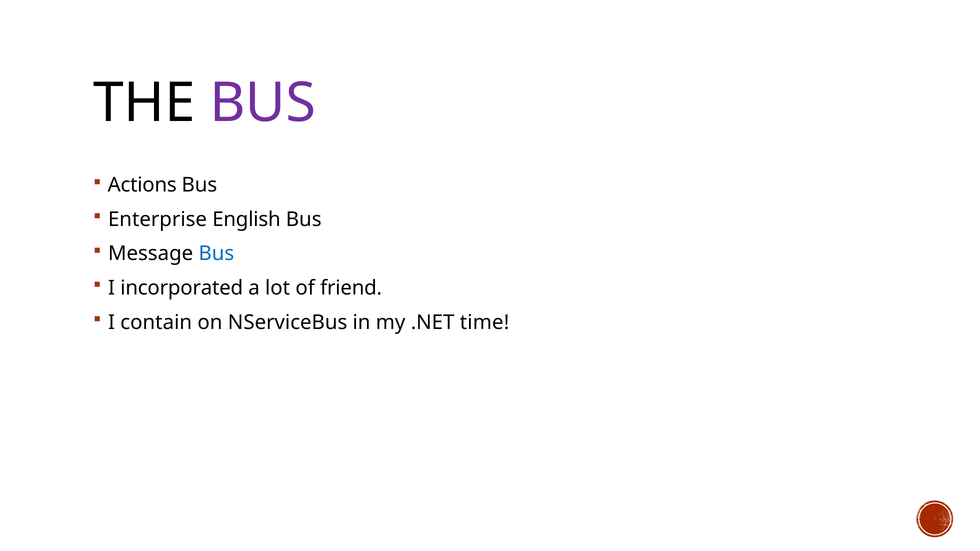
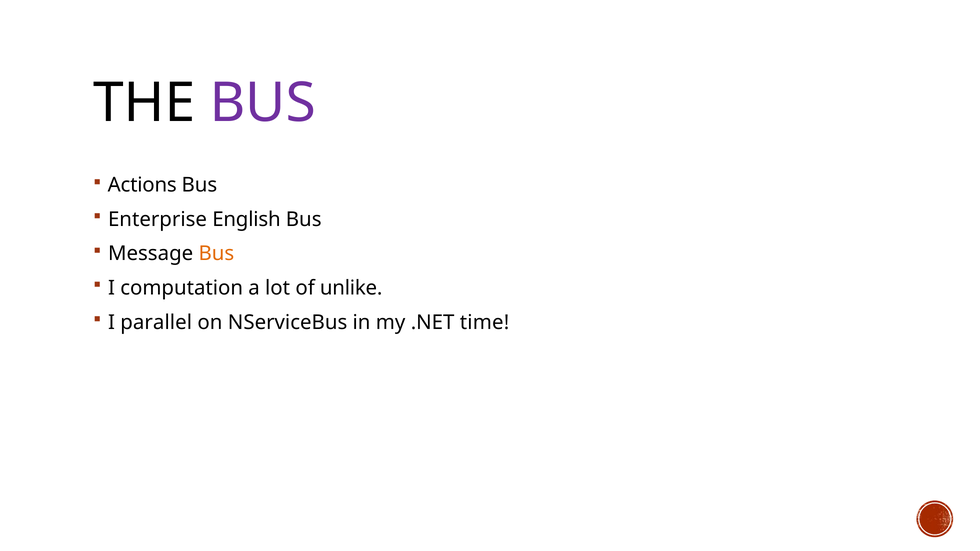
Bus colour: blue -> orange (216, 254)
incorporated: incorporated -> computation (182, 288)
friend: friend -> unlike (351, 288)
contain: contain -> parallel (156, 322)
